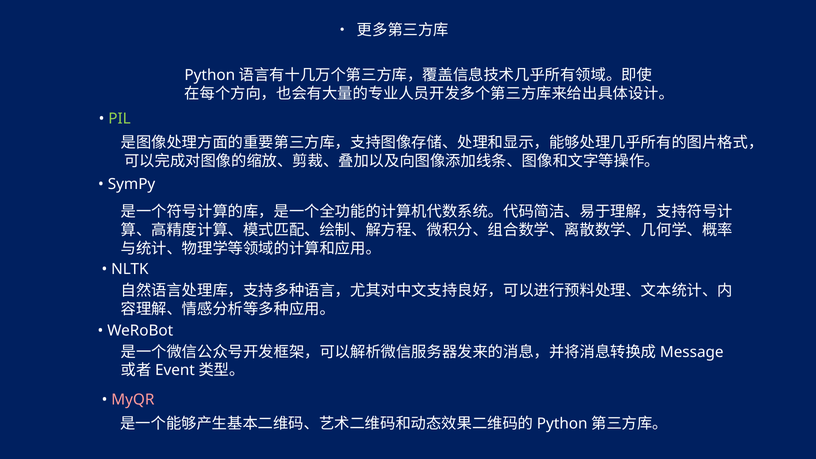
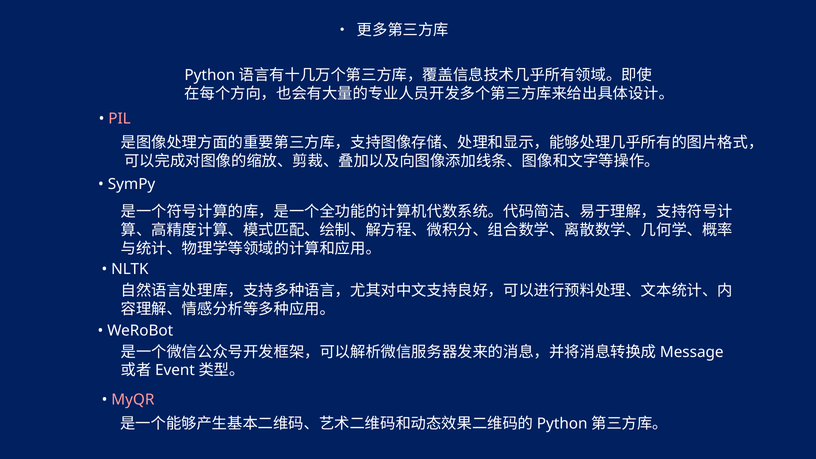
PIL colour: light green -> pink (120, 119)
